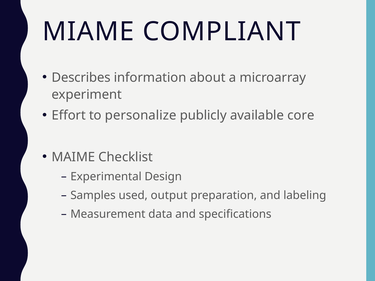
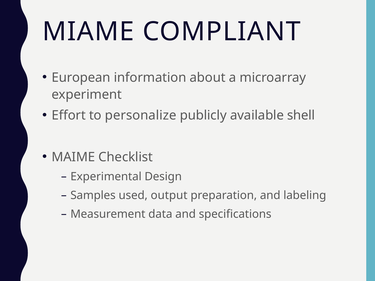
Describes: Describes -> European (81, 78)
core: core -> shell (301, 116)
